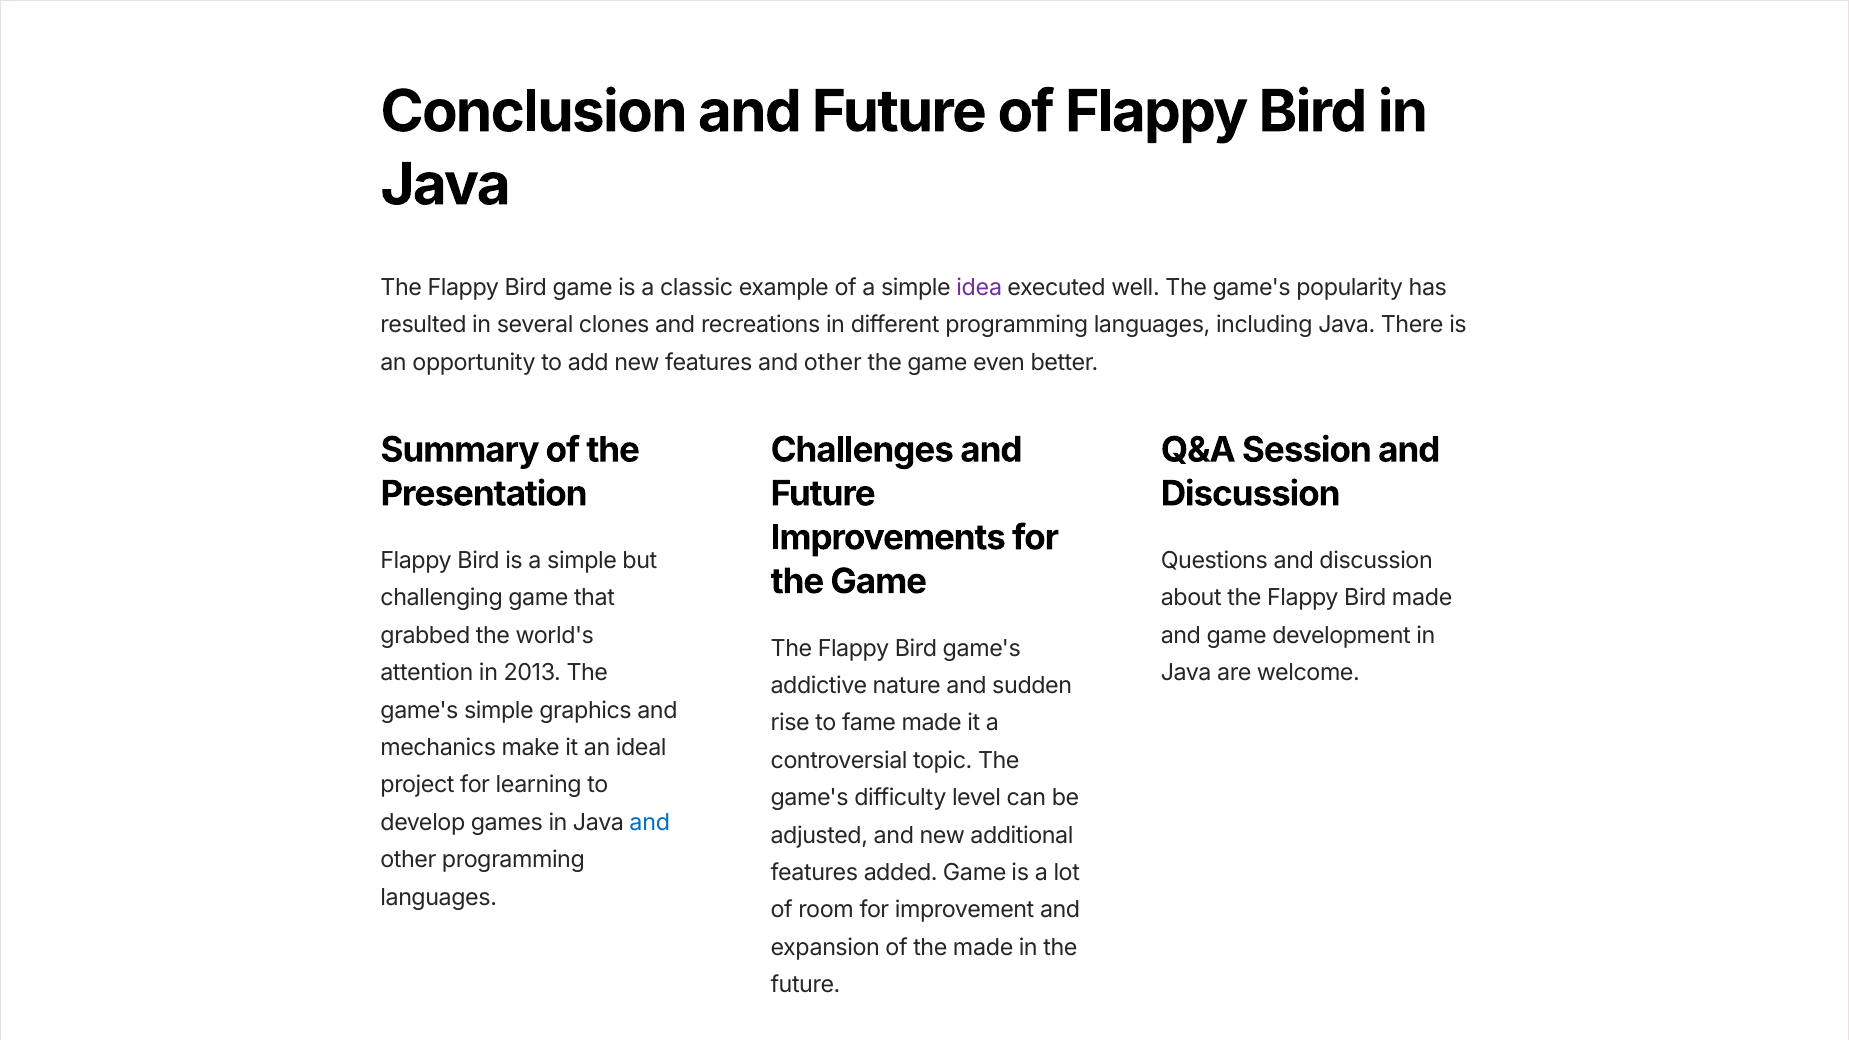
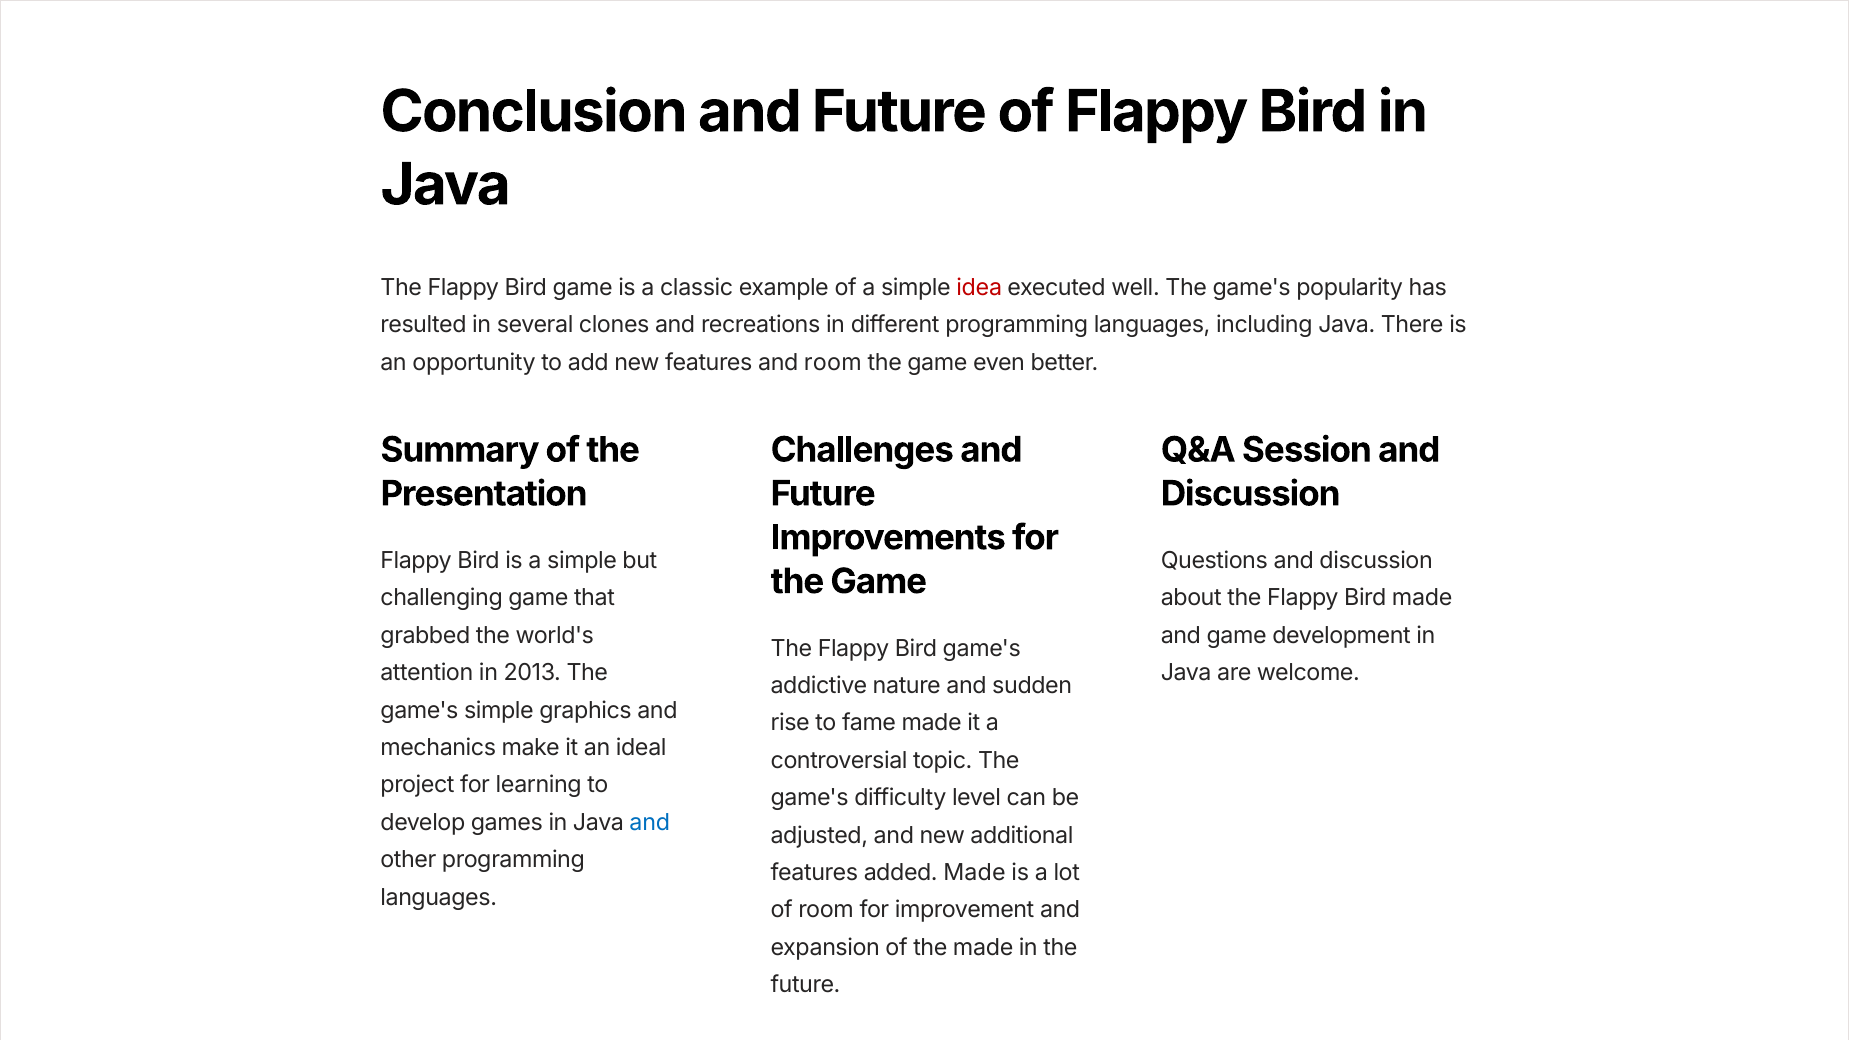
idea colour: purple -> red (979, 288)
features and other: other -> room (833, 363)
added Game: Game -> Made (974, 873)
